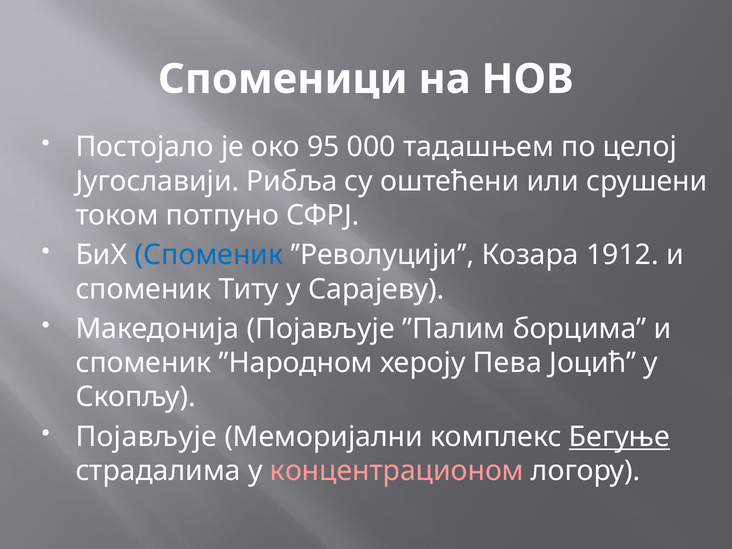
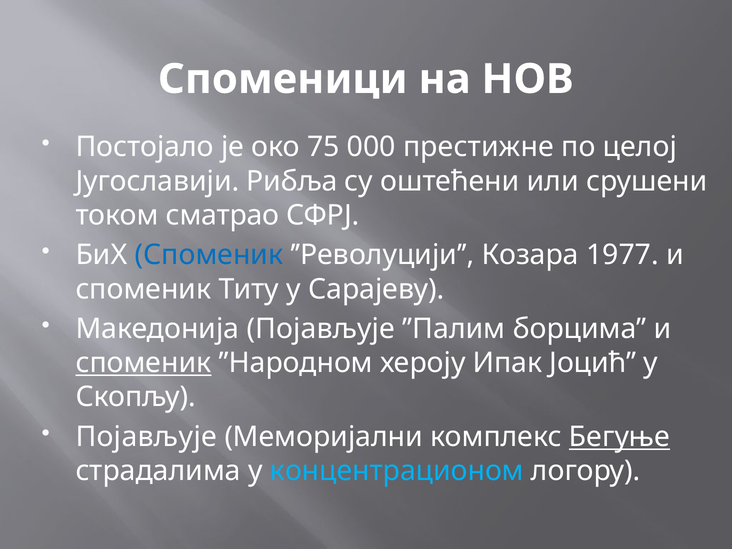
95: 95 -> 75 (323, 147)
тадашњем: тадашњем -> престижне (479, 147)
потпуно: потпуно -> сматрао (223, 215)
1912: 1912 -> 1977 (622, 255)
споменик underline: none -> present (143, 363)
Пева: Пева -> Ипак (508, 363)
концентрационом colour: pink -> light blue (397, 471)
